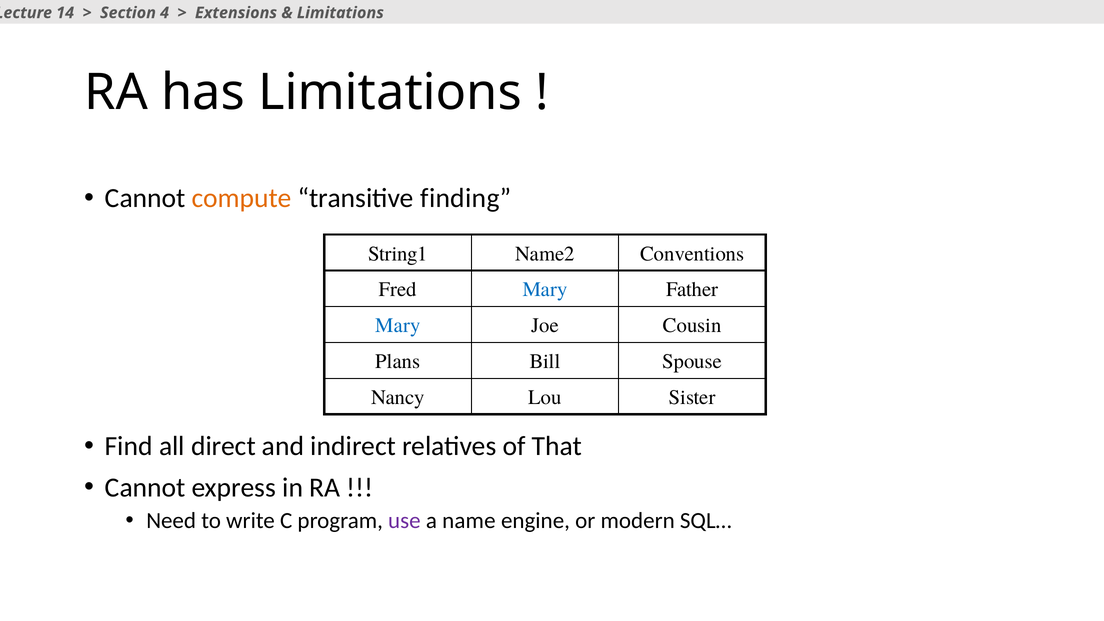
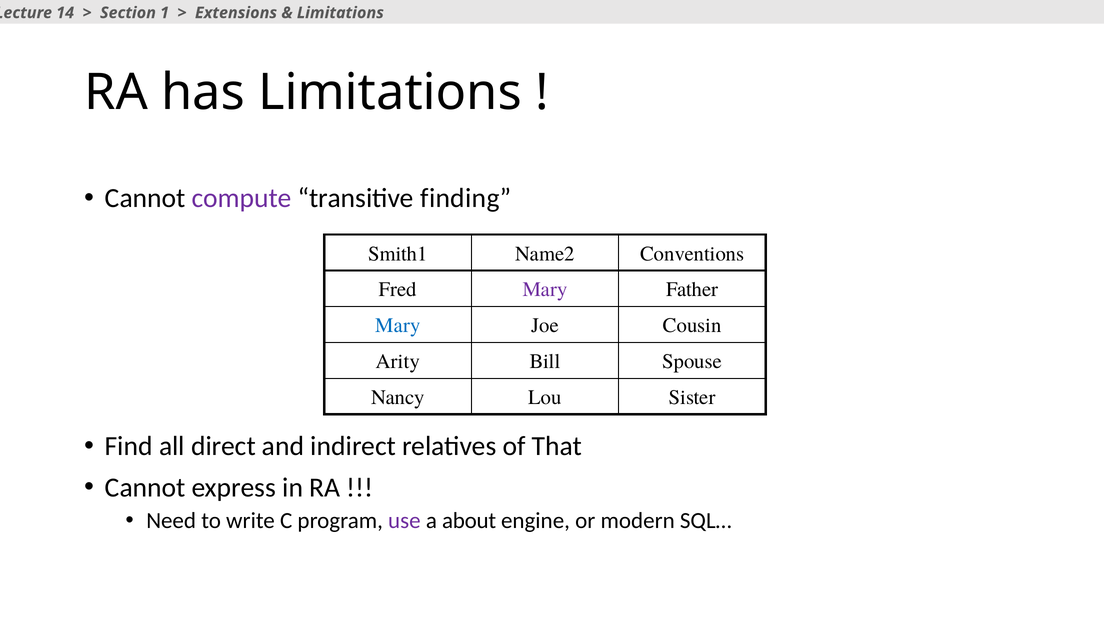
4: 4 -> 1 (165, 13)
compute colour: orange -> purple (242, 198)
String1: String1 -> Smith1 (398, 254)
Mary colour: blue -> purple (545, 290)
Plans: Plans -> Arity (398, 361)
name: name -> about (469, 520)
